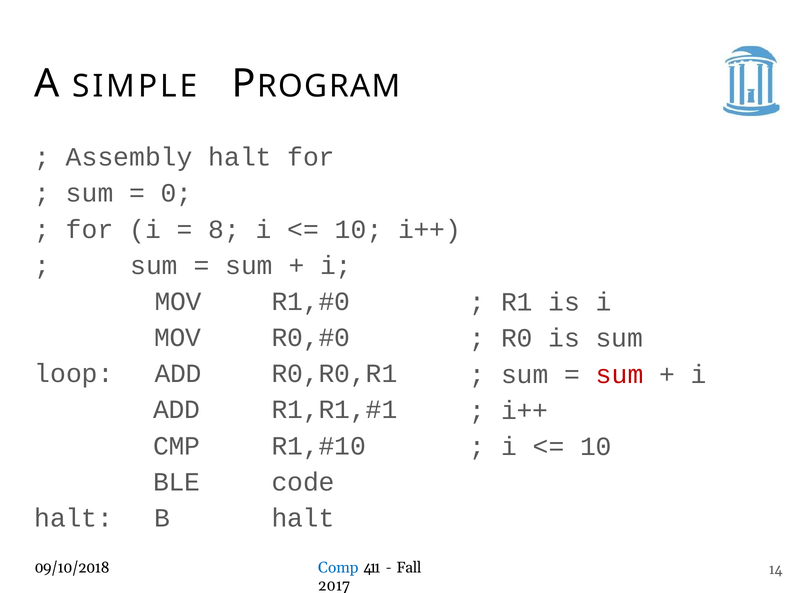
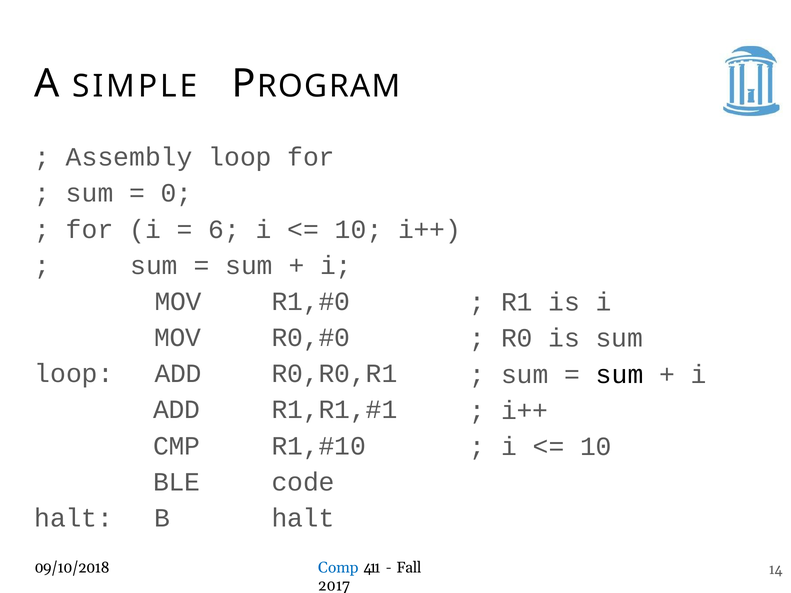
Assembly halt: halt -> loop (240, 157)
8: 8 -> 6 (224, 229)
sum colour: red -> black (620, 374)
